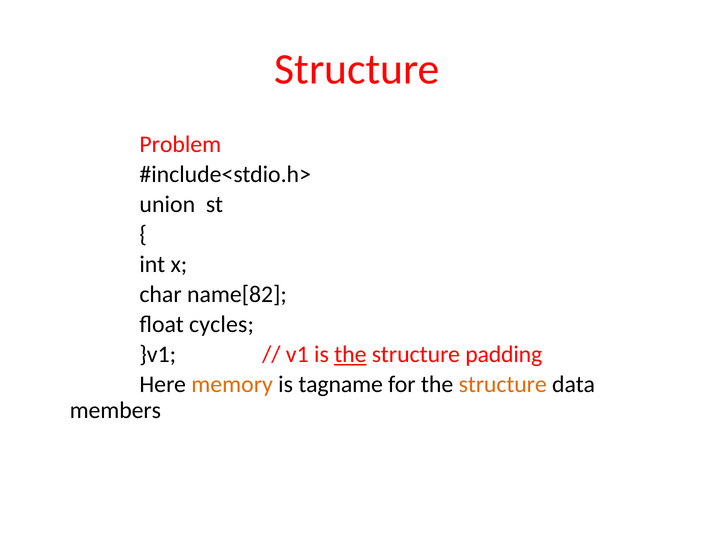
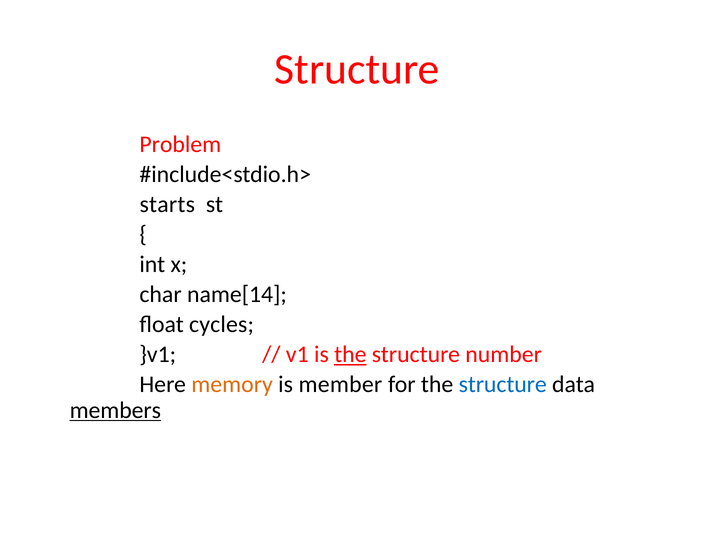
union: union -> starts (167, 204)
name[82: name[82 -> name[14 (237, 294)
padding: padding -> number (504, 354)
tagname: tagname -> member (340, 384)
structure colour: orange -> blue (503, 384)
members underline: none -> present (115, 410)
